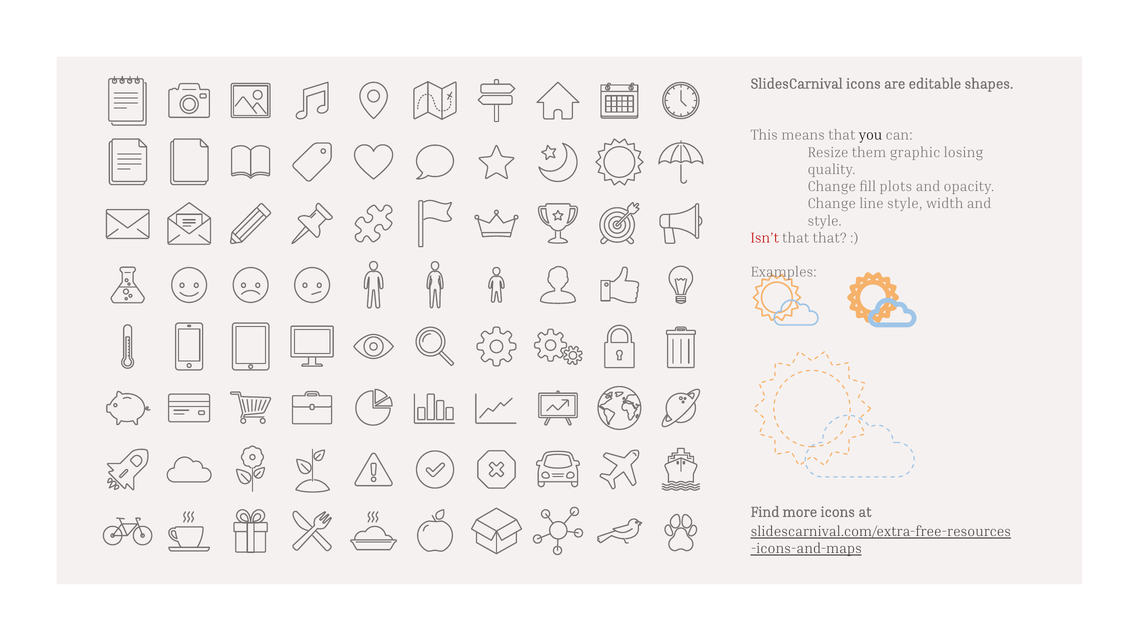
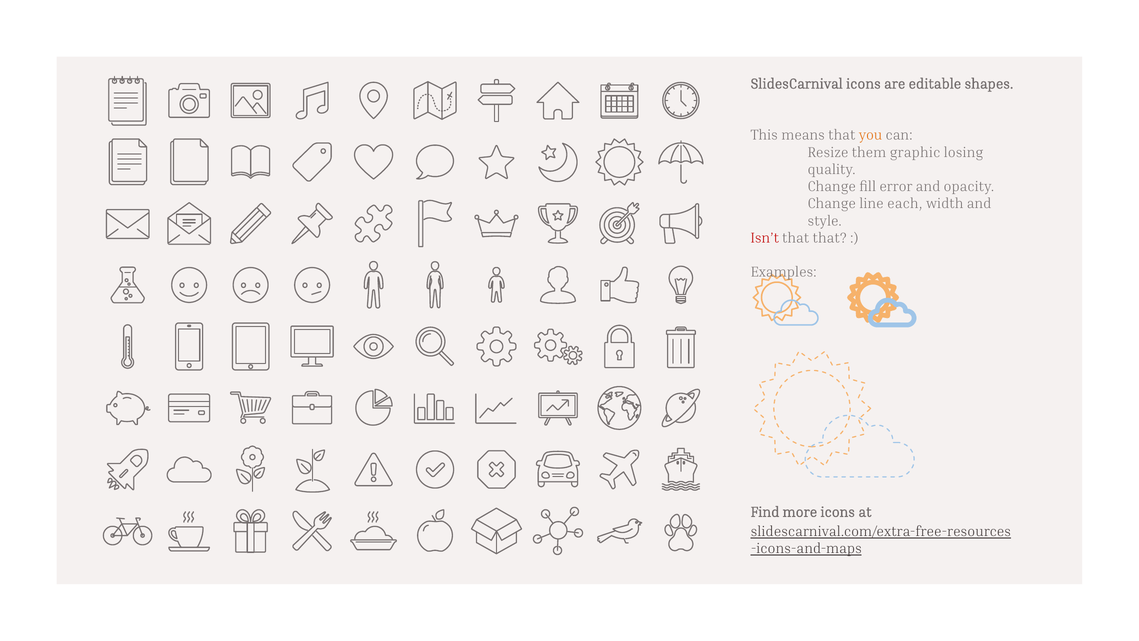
you colour: black -> orange (871, 135)
plots: plots -> error (896, 187)
line style: style -> each (905, 204)
